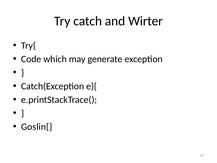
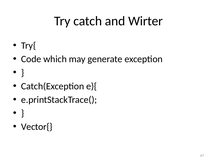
Goslin{: Goslin{ -> Vector{ (37, 127)
